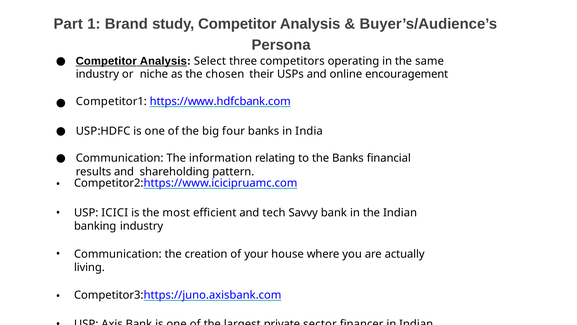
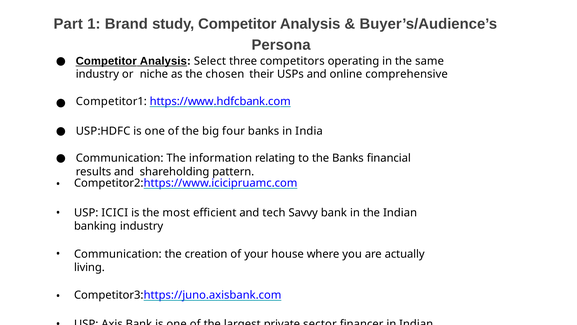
encouragement: encouragement -> comprehensive (407, 74)
